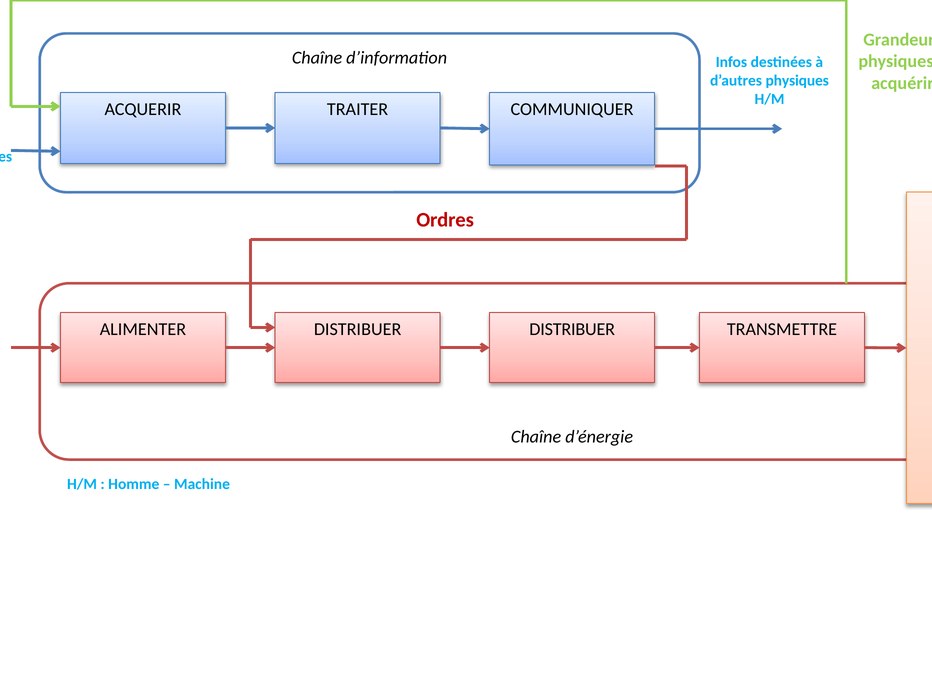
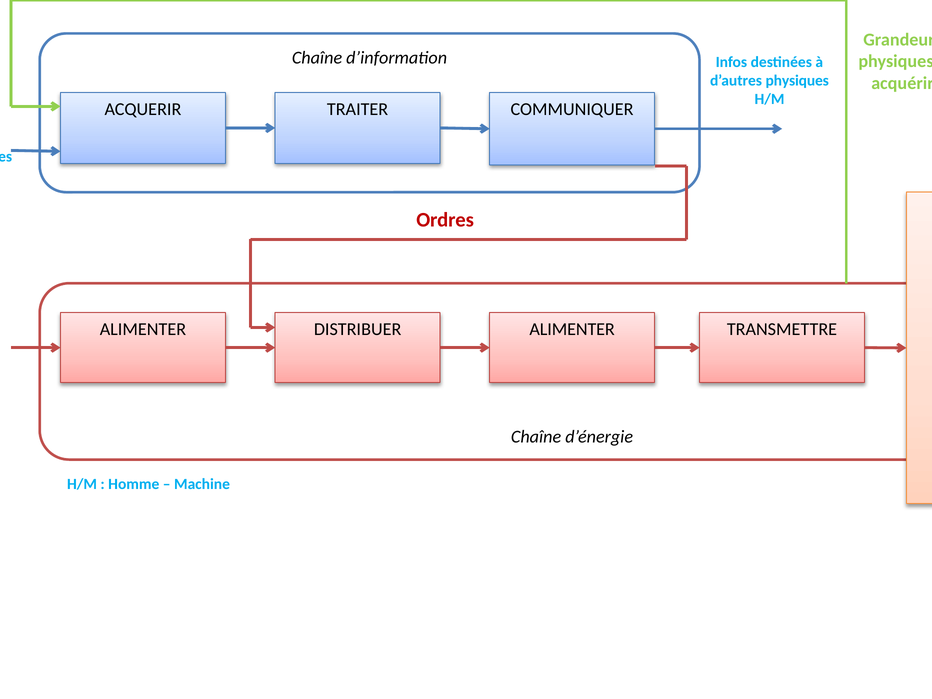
DISTRIBUER DISTRIBUER: DISTRIBUER -> ALIMENTER (572, 329)
